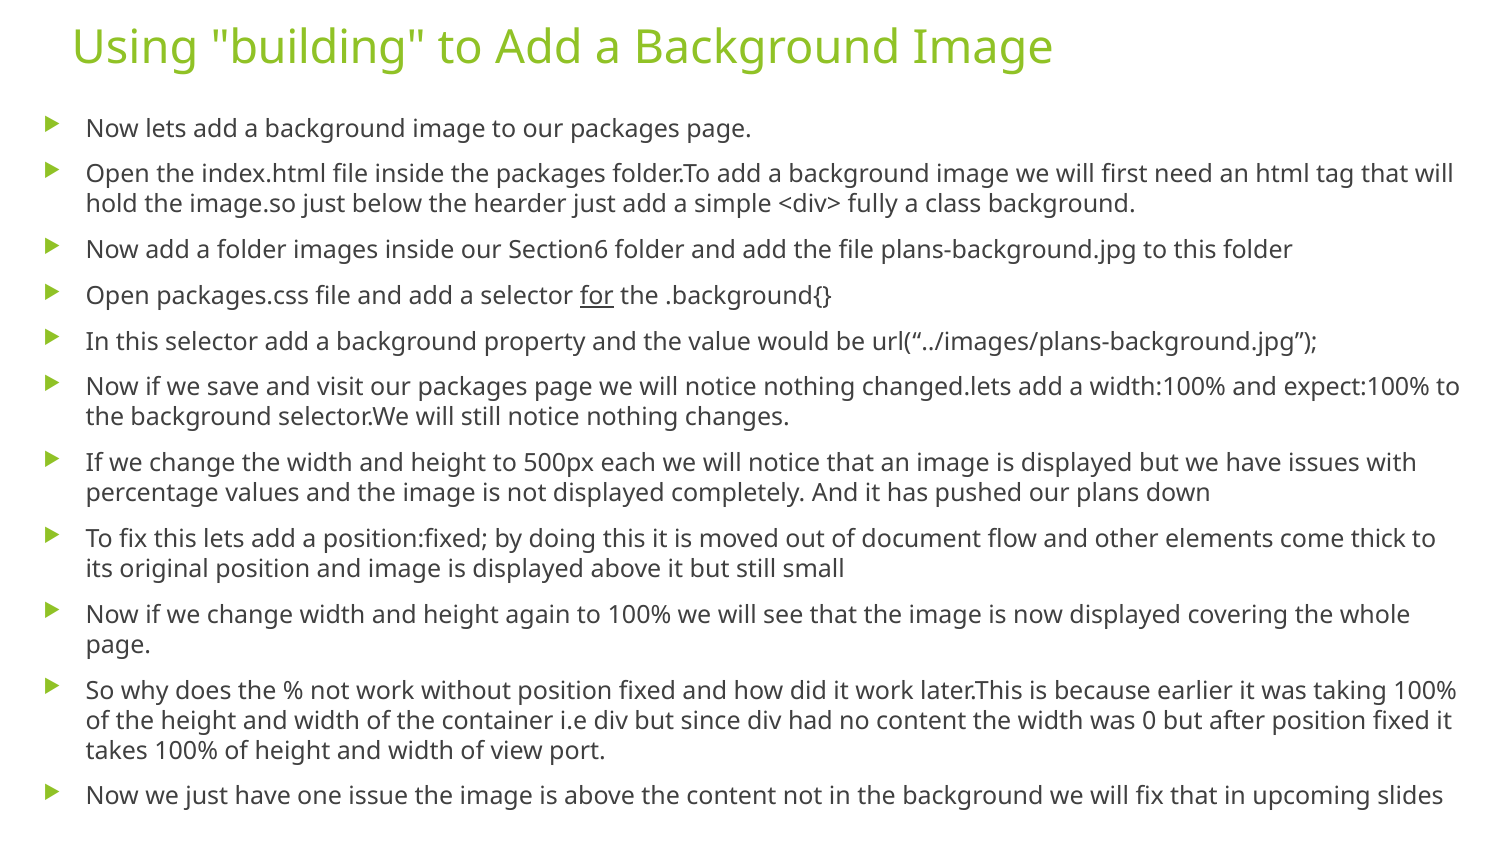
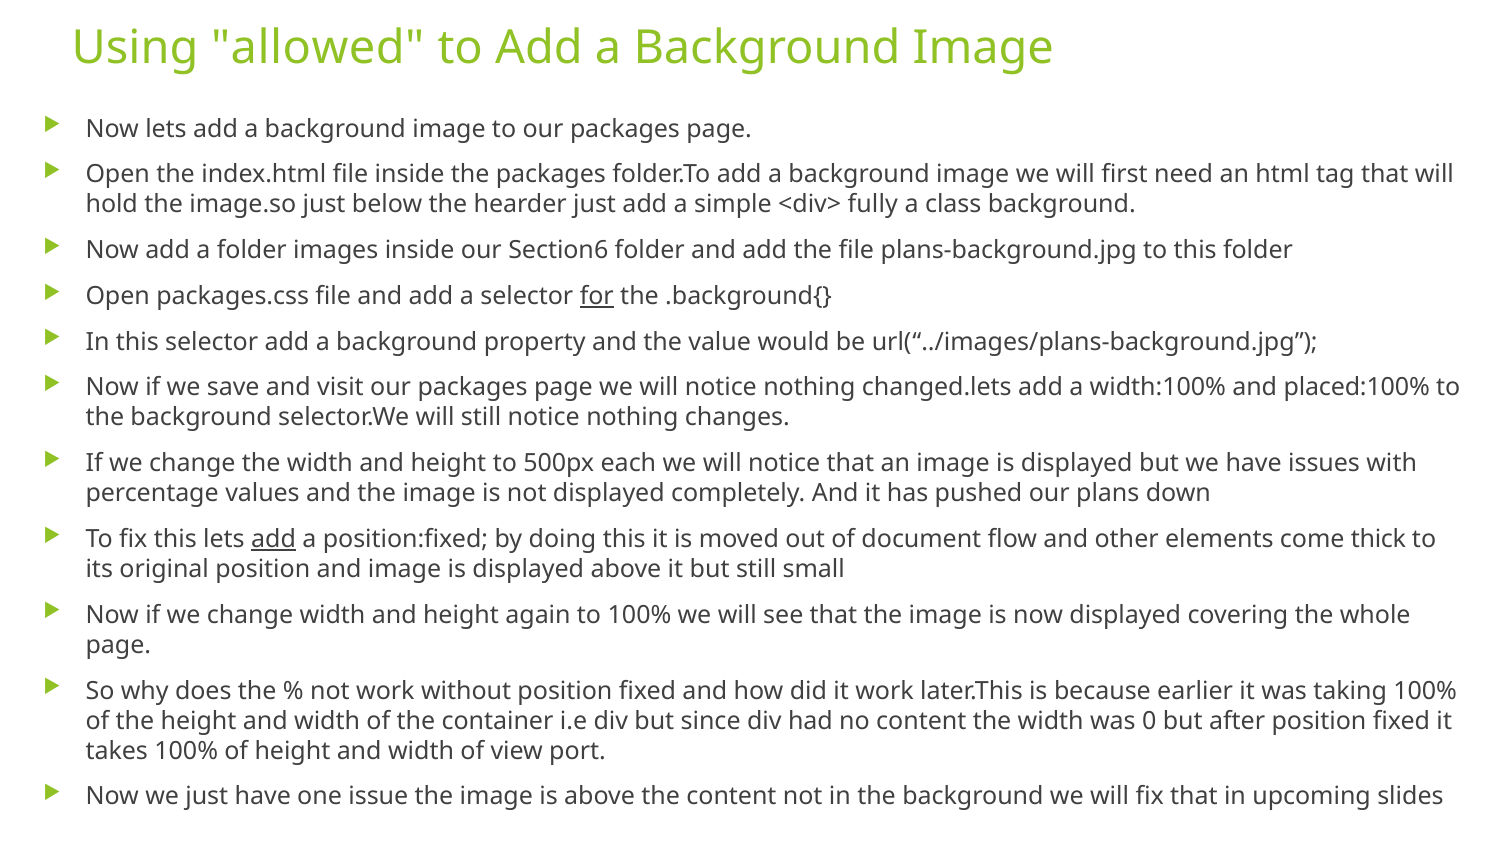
building: building -> allowed (318, 48)
expect:100%: expect:100% -> placed:100% (1357, 387)
add underline: none -> present (274, 539)
